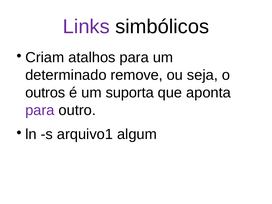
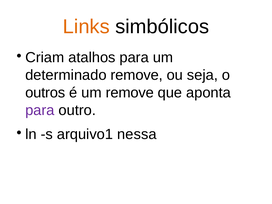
Links colour: purple -> orange (86, 27)
um suporta: suporta -> remove (130, 93)
algum: algum -> nessa (137, 134)
